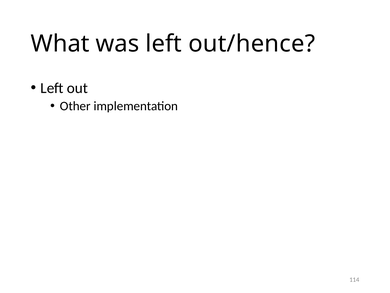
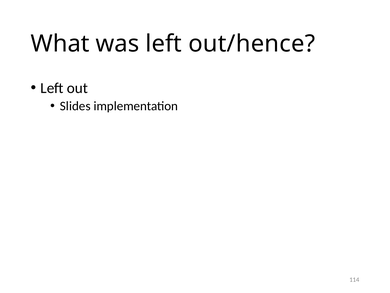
Other: Other -> Slides (75, 106)
